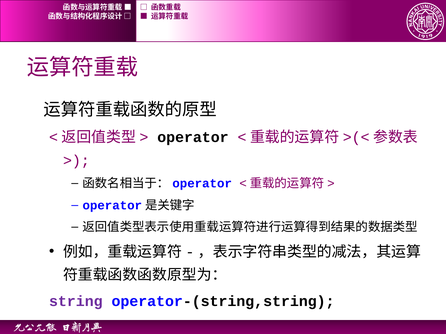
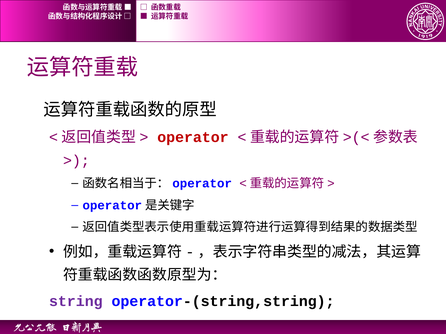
operator colour: black -> red (193, 138)
